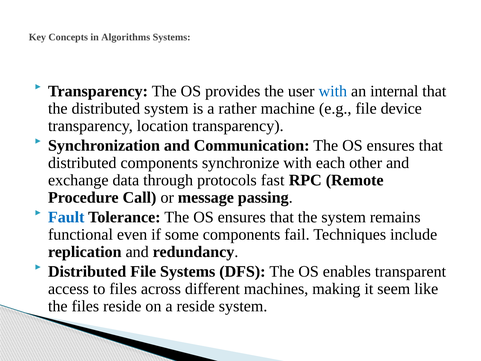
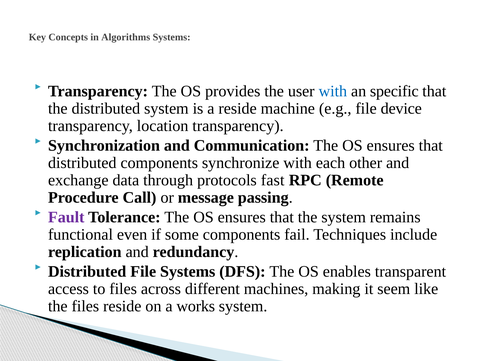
internal: internal -> specific (394, 91)
a rather: rather -> reside (238, 108)
Fault colour: blue -> purple (66, 217)
a reside: reside -> works (196, 306)
